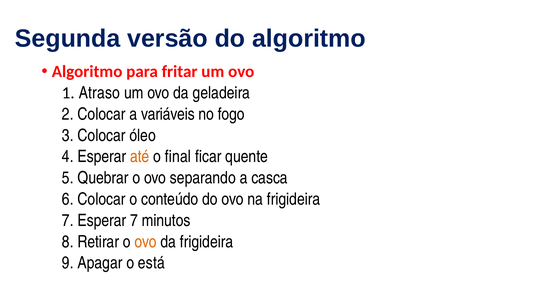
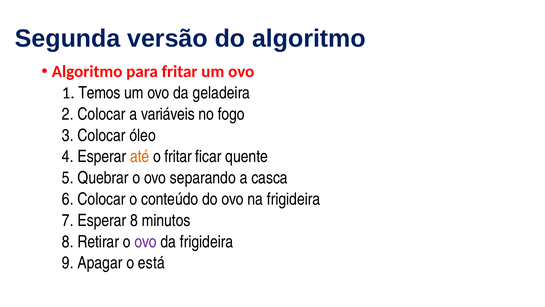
Atraso: Atraso -> Temos (100, 93)
o final: final -> fritar (178, 156)
Esperar 7: 7 -> 8 (134, 220)
ovo colour: orange -> purple (146, 241)
